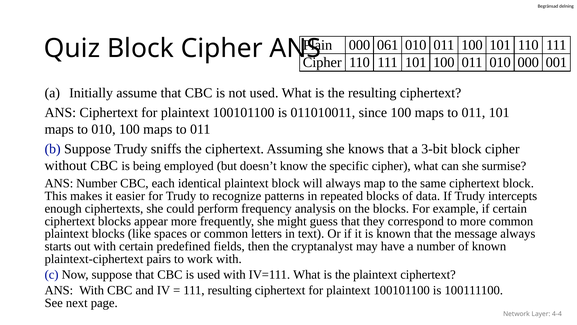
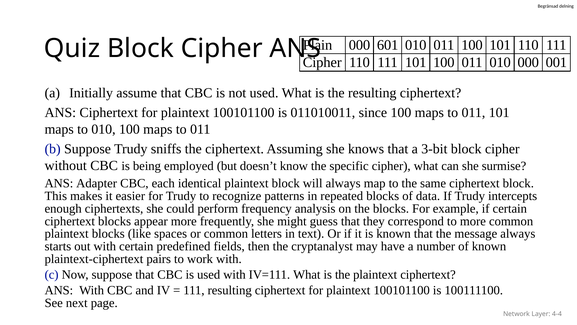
061: 061 -> 601 (388, 45)
ANS Number: Number -> Adapter (97, 183)
